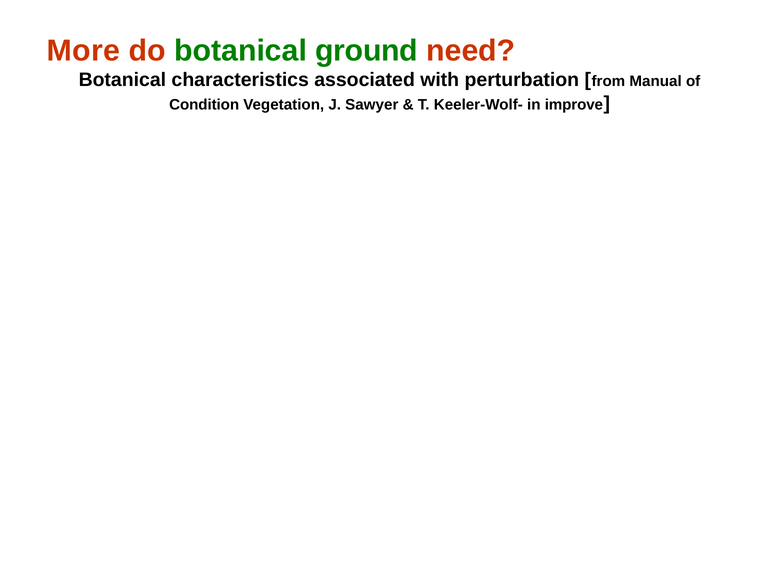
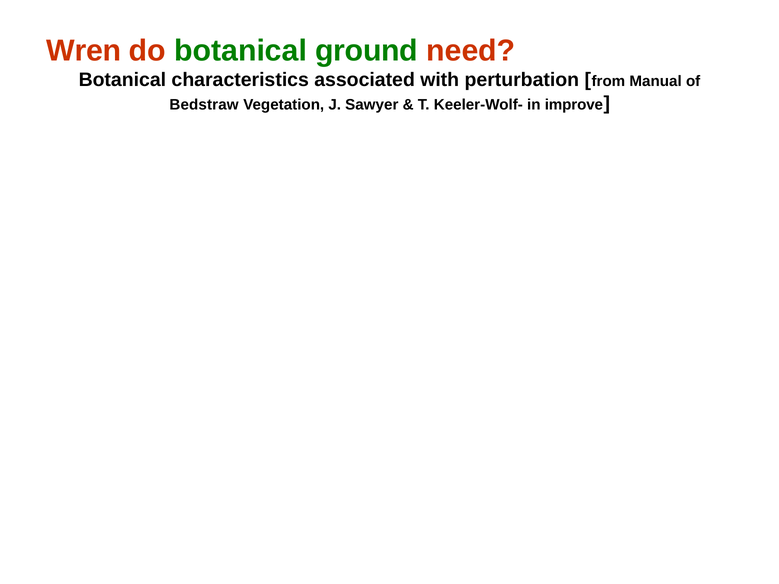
More: More -> Wren (84, 51)
Condition: Condition -> Bedstraw (204, 105)
